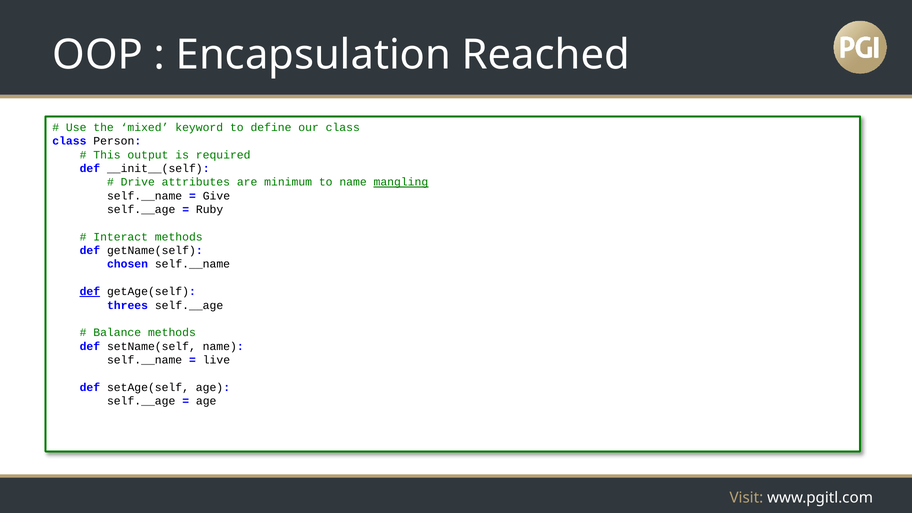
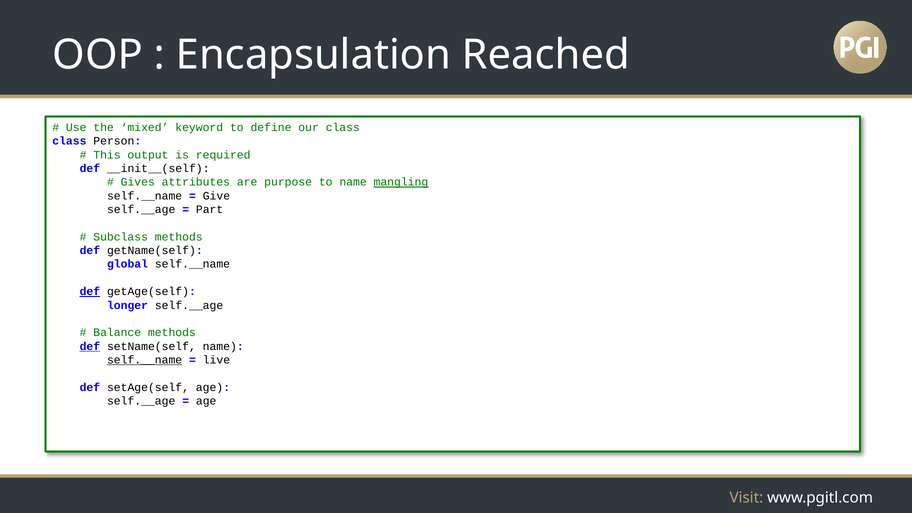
Drive: Drive -> Gives (138, 182)
minimum: minimum -> purpose (288, 182)
Ruby: Ruby -> Part (210, 209)
Interact: Interact -> Subclass (121, 237)
chosen: chosen -> global (128, 264)
threes: threes -> longer (128, 305)
def underline: none -> present (90, 346)
self.__name underline: none -> present (145, 360)
